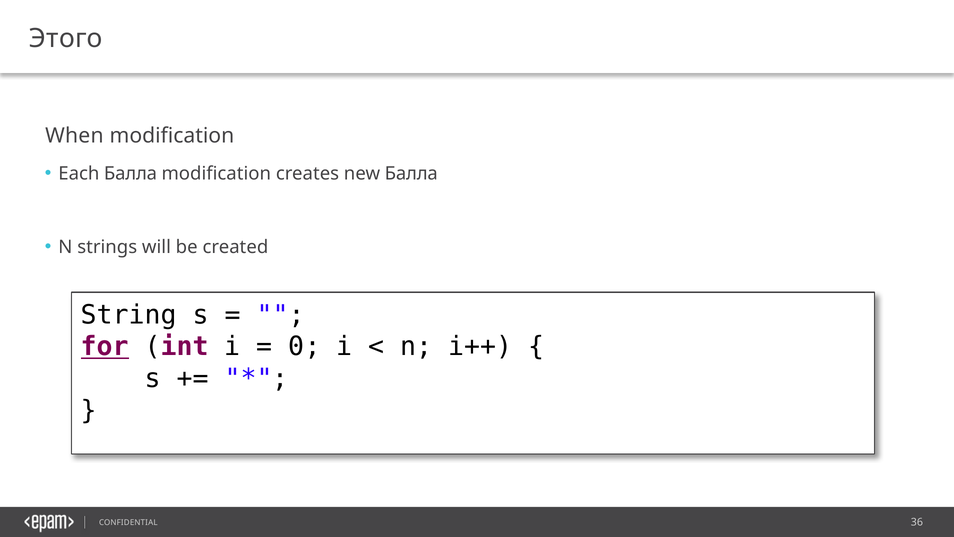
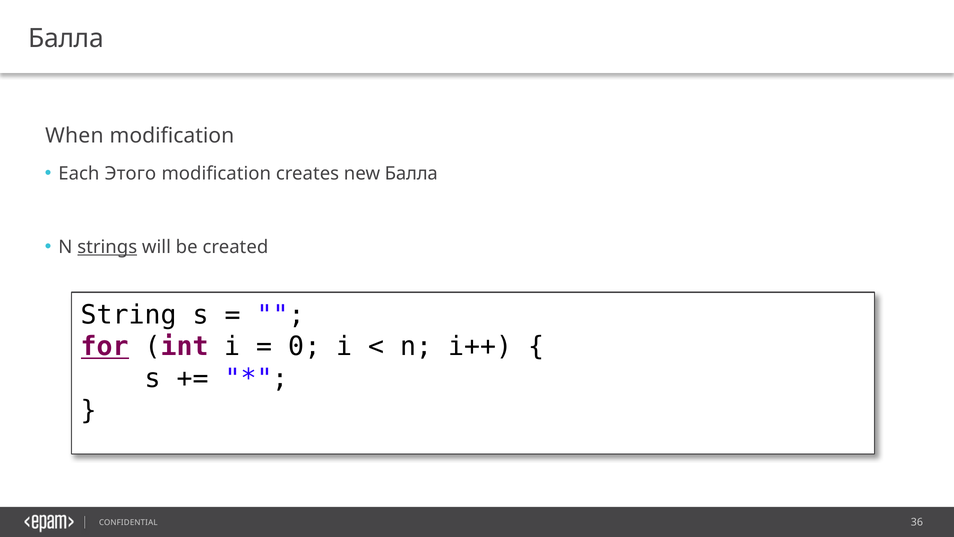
Этого: Этого -> Балла (66, 38)
Each Балла: Балла -> Этого (130, 174)
strings underline: none -> present (107, 247)
